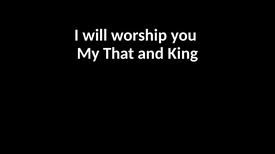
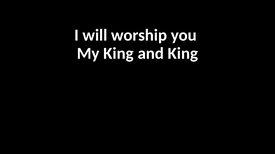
My That: That -> King (118, 54)
